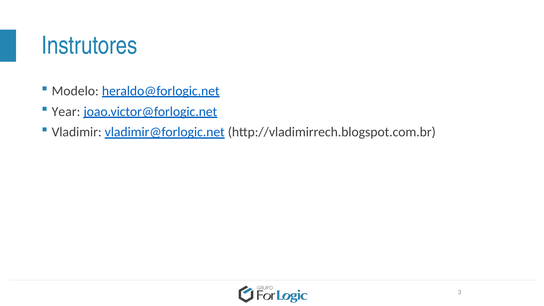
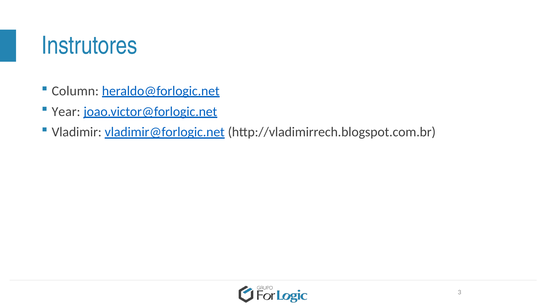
Modelo: Modelo -> Column (75, 91)
